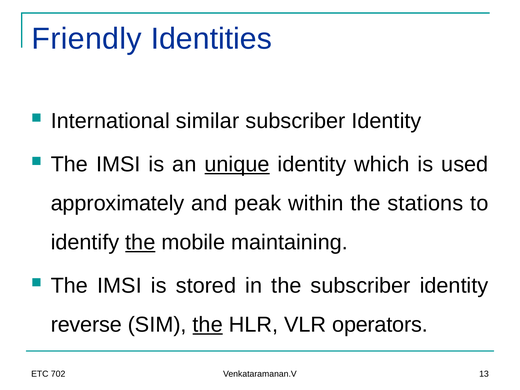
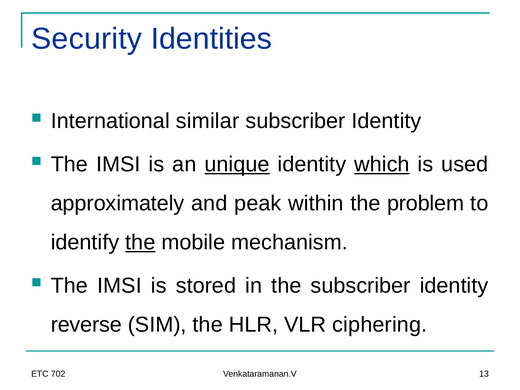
Friendly: Friendly -> Security (87, 39)
which underline: none -> present (382, 164)
stations: stations -> problem (426, 203)
maintaining: maintaining -> mechanism (290, 242)
the underline: present -> none (208, 325)
operators: operators -> ciphering (380, 325)
